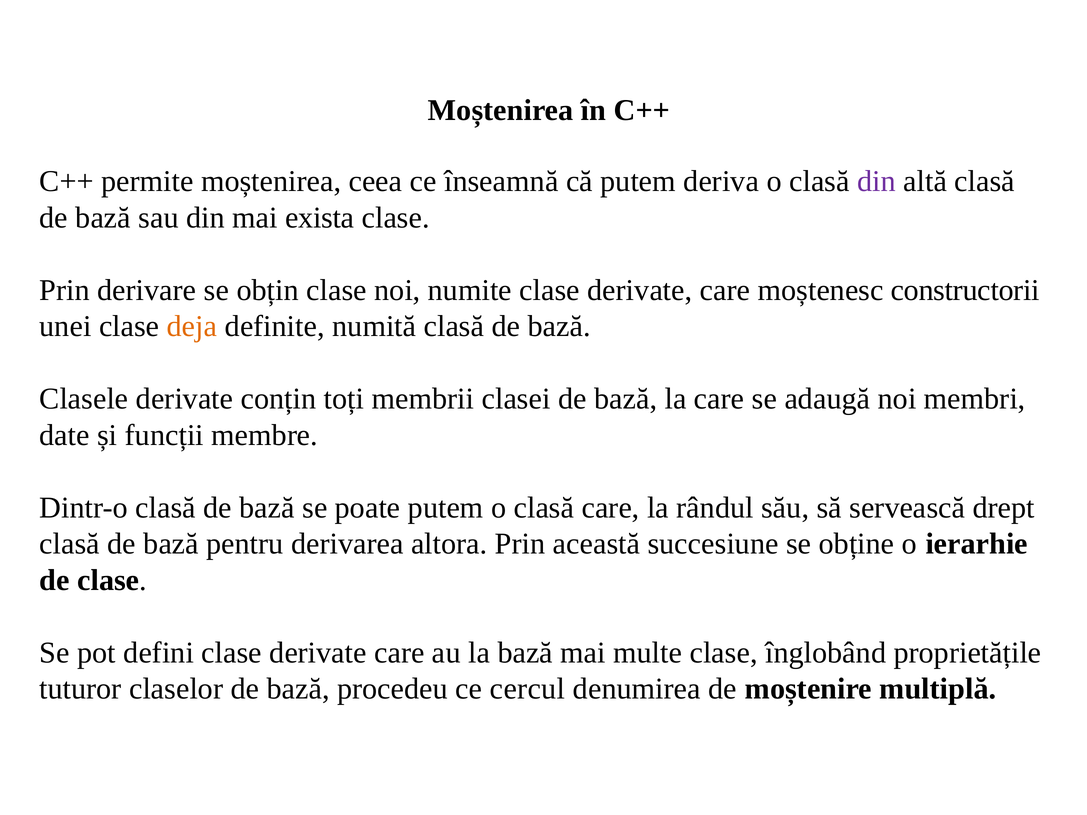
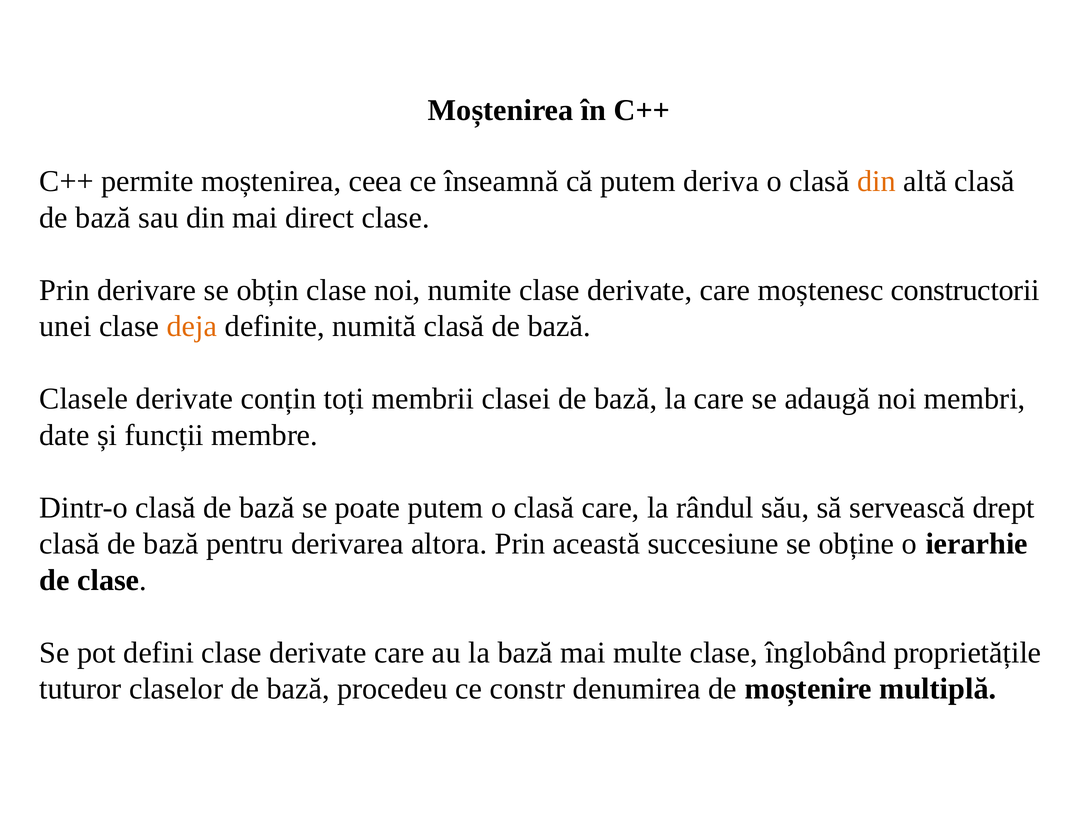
din colour: purple -> orange (876, 182)
exista: exista -> direct (320, 218)
cercul: cercul -> constr (527, 689)
